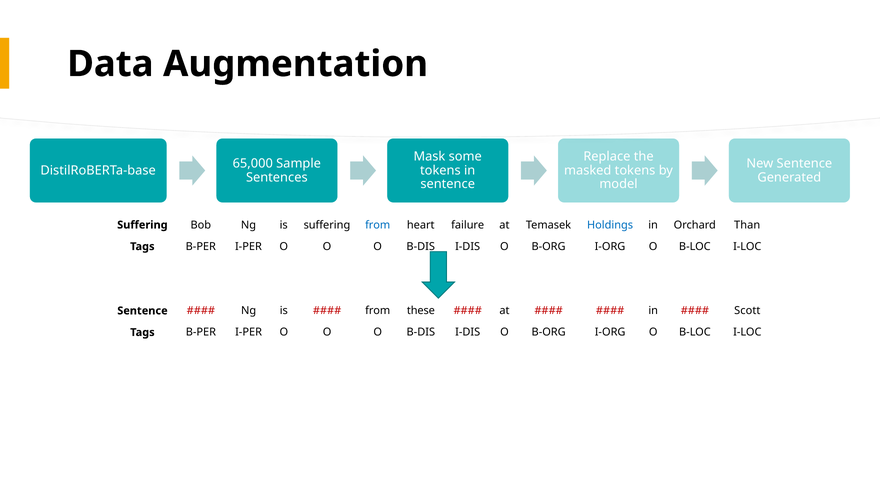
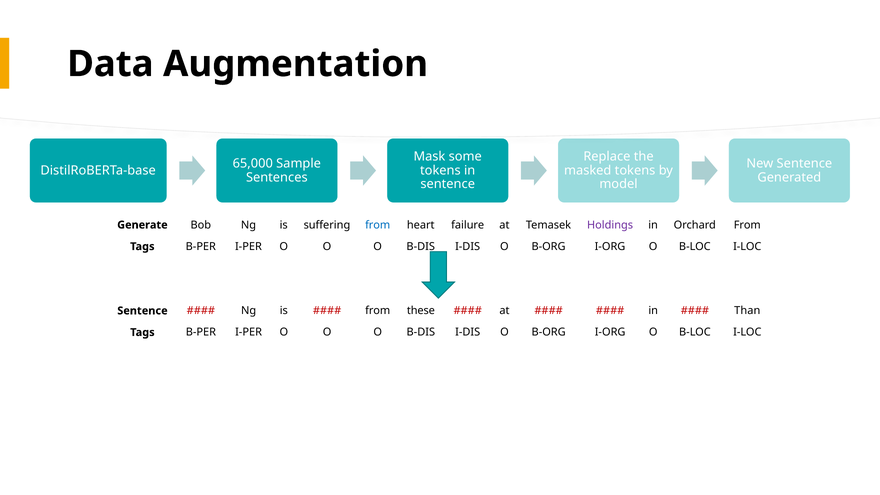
Suffering: Suffering -> Generate (142, 225)
Holdings colour: blue -> purple (610, 225)
Orchard Than: Than -> From (747, 225)
Scott: Scott -> Than (747, 311)
